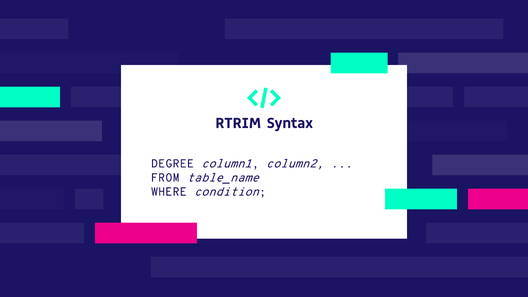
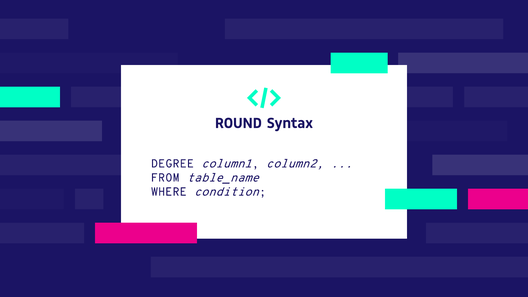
RTRIM: RTRIM -> ROUND (238, 123)
